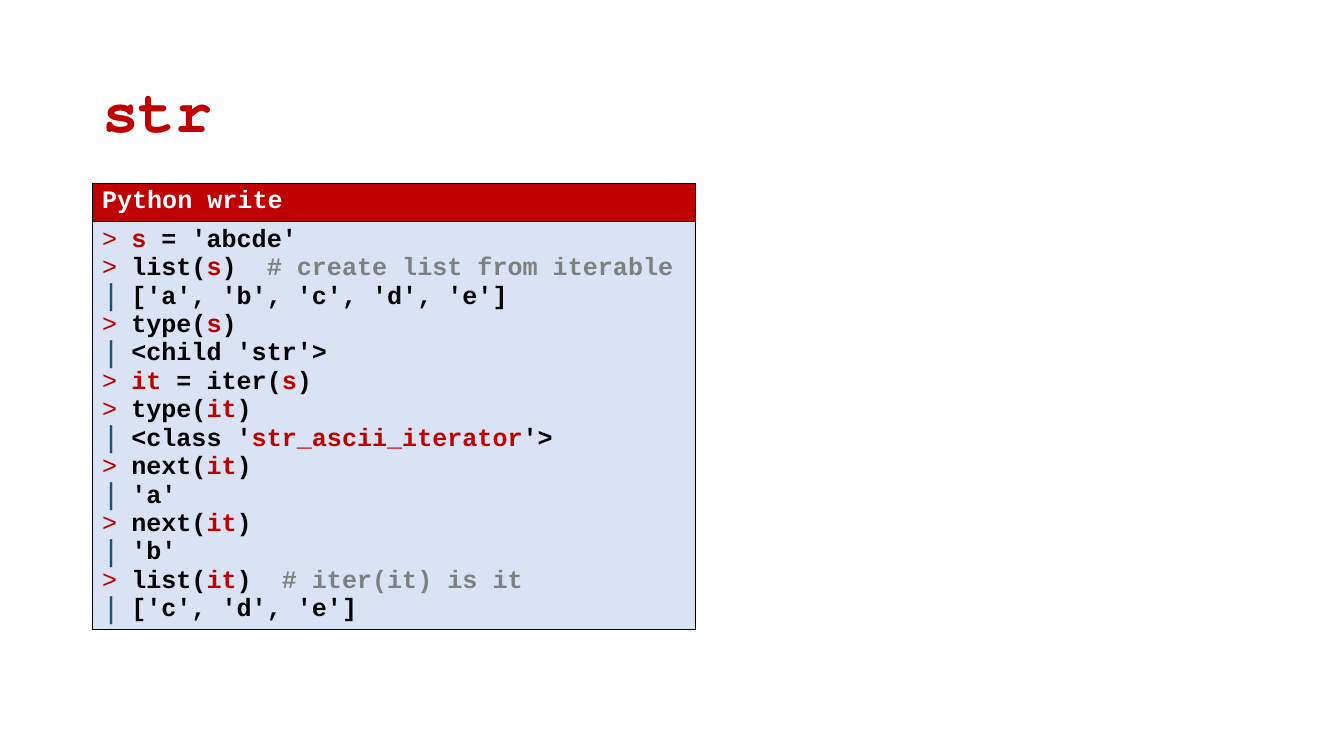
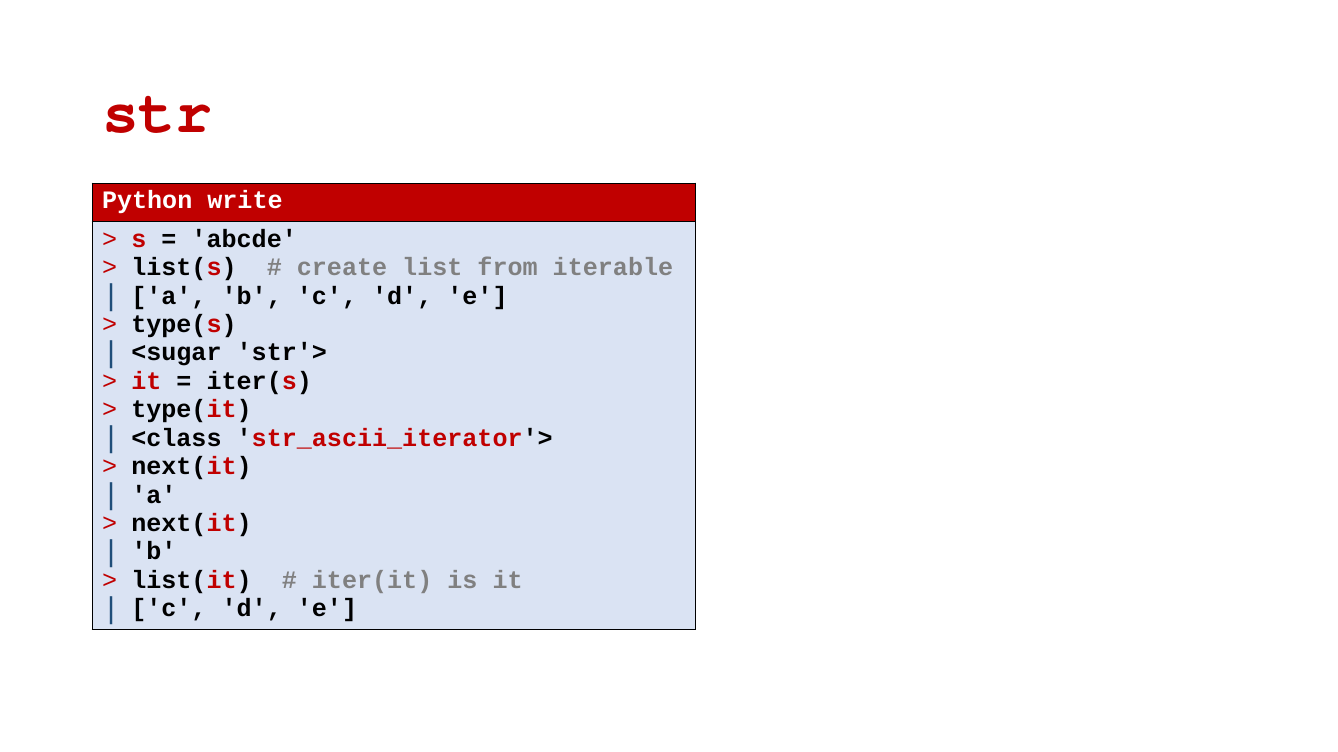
<child: <child -> <sugar (176, 353)
